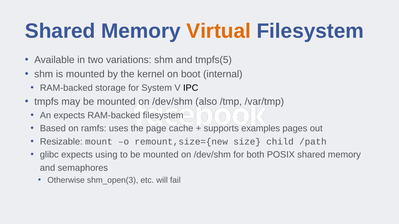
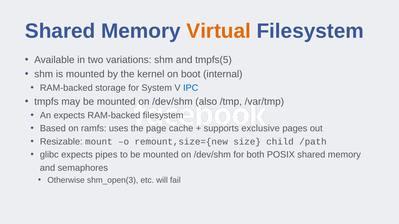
IPC colour: black -> blue (191, 88)
examples: examples -> exclusive (261, 129)
using: using -> pipes (106, 155)
